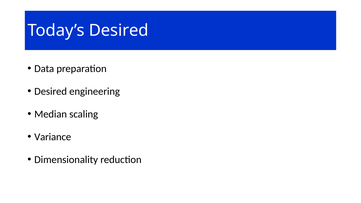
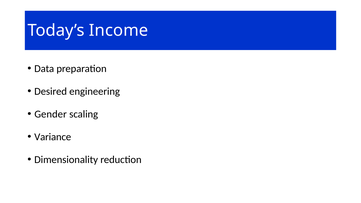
Today’s Desired: Desired -> Income (119, 30)
Median: Median -> Gender (51, 114)
